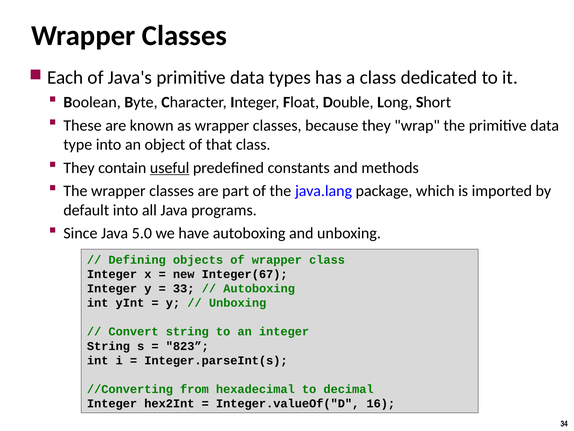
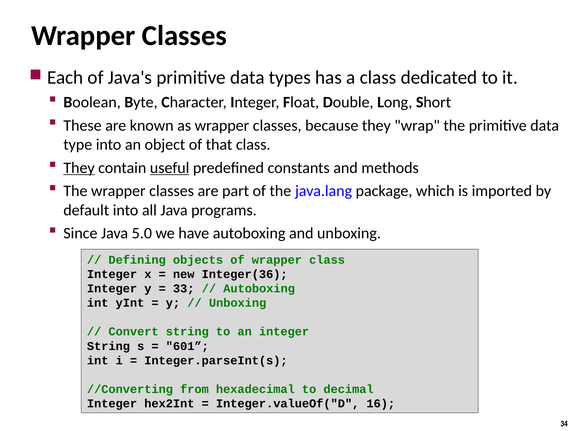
They underline: none -> present (79, 168)
Integer(67: Integer(67 -> Integer(36 (245, 274)
823: 823 -> 601 (187, 346)
